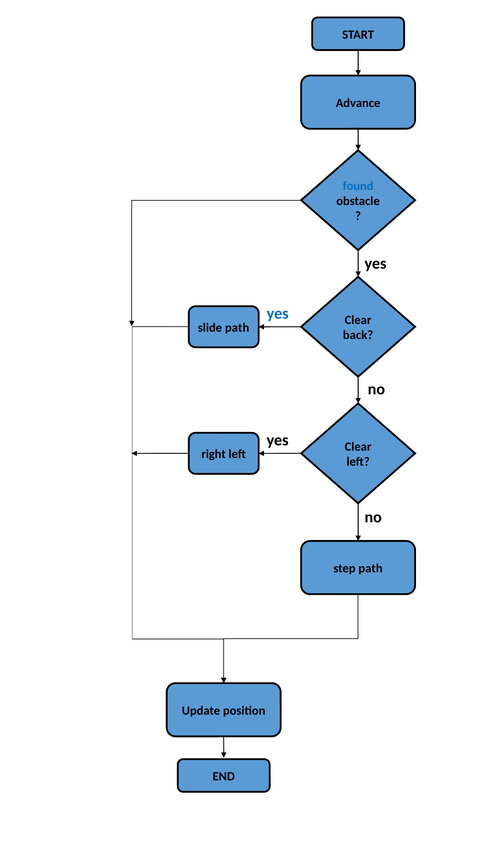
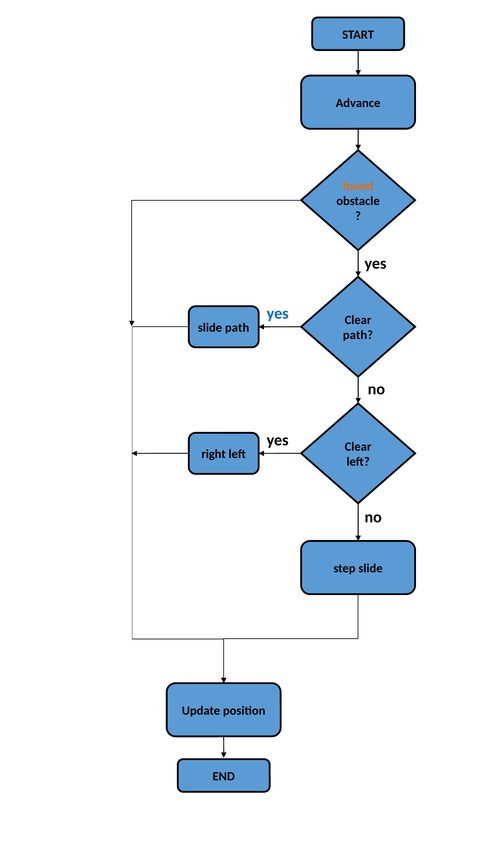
found colour: blue -> orange (358, 186)
back: back -> path (358, 335)
step path: path -> slide (371, 569)
